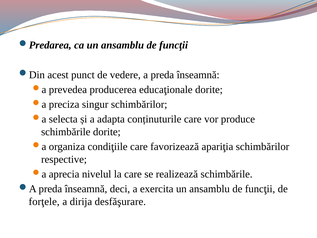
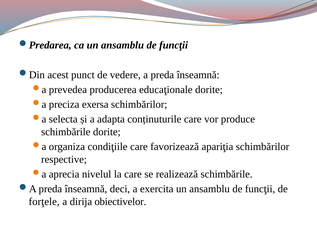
singur: singur -> exersa (95, 104)
desfăşurare: desfăşurare -> obiectivelor (120, 201)
